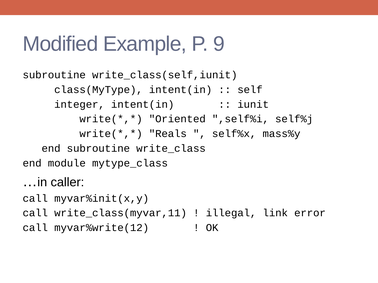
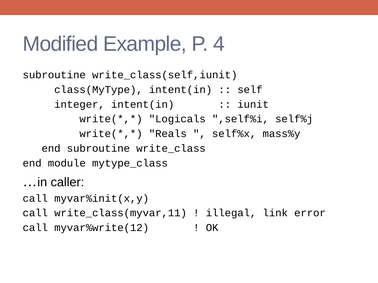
9: 9 -> 4 (219, 44)
Oriented: Oriented -> Logicals (177, 119)
